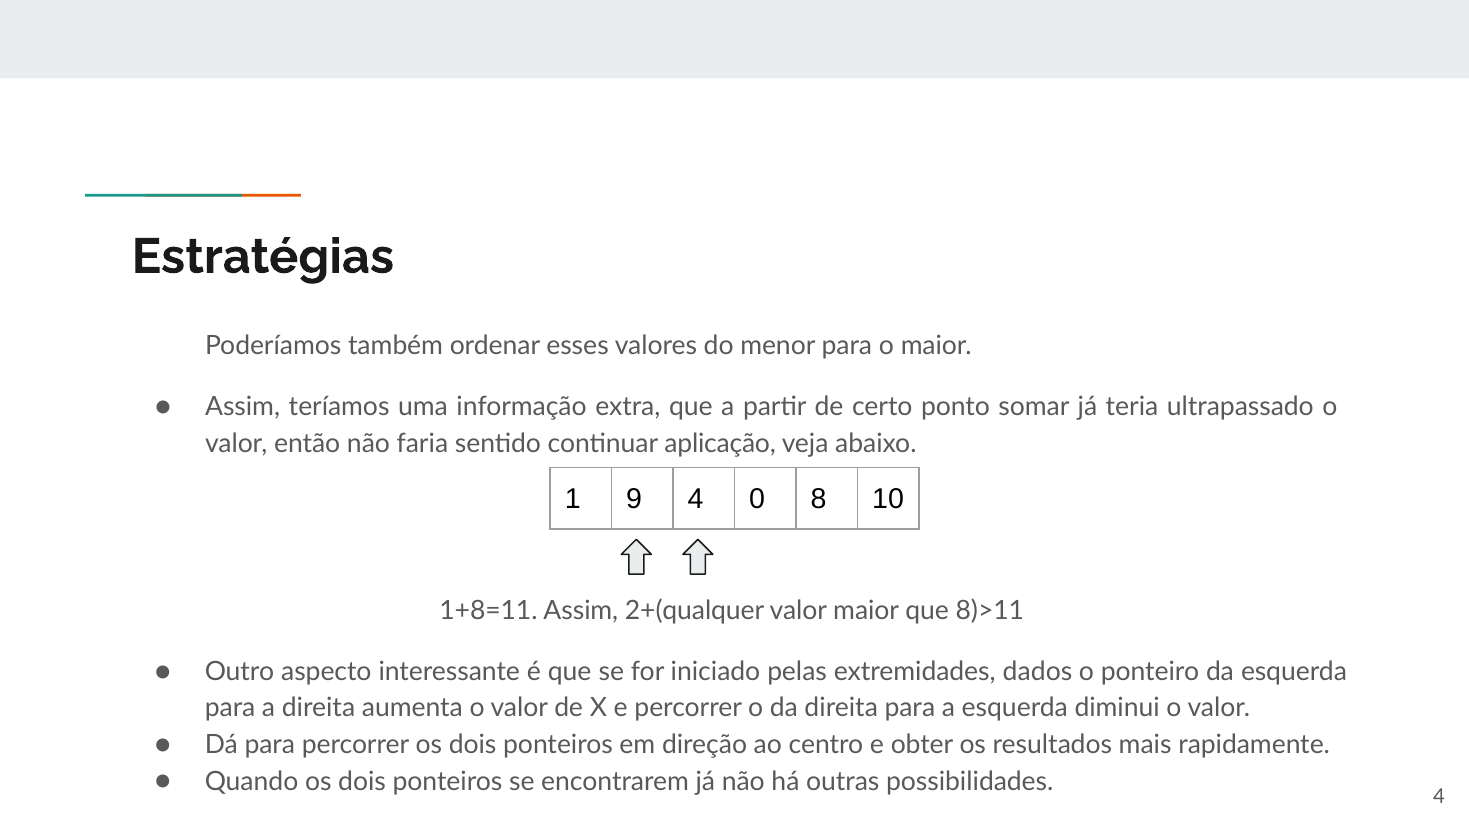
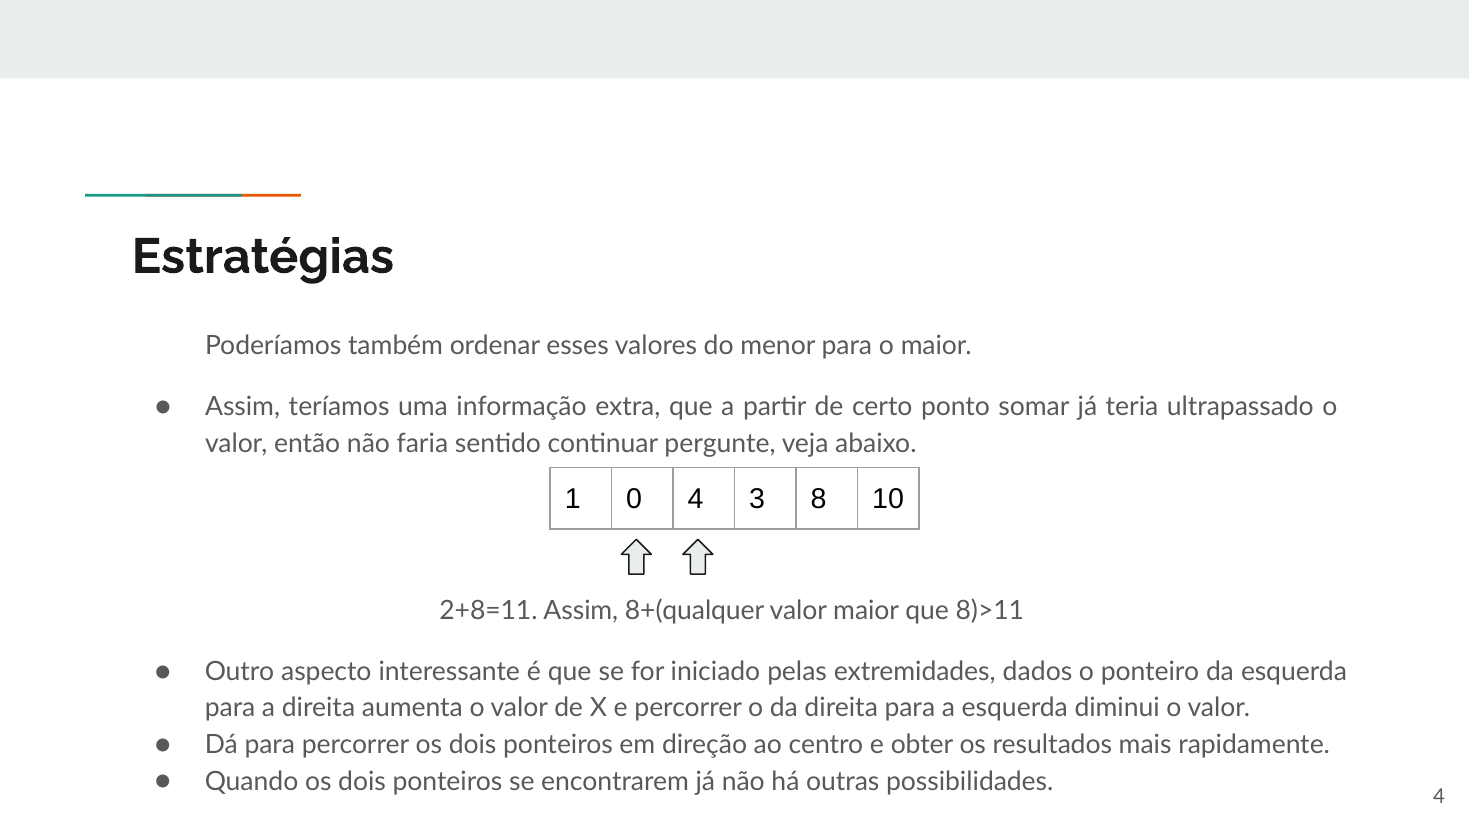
aplicação: aplicação -> pergunte (720, 443)
9: 9 -> 0 (634, 498)
0: 0 -> 3 (757, 498)
1+8=11: 1+8=11 -> 2+8=11 (488, 611)
2+(qualquer: 2+(qualquer -> 8+(qualquer (695, 611)
